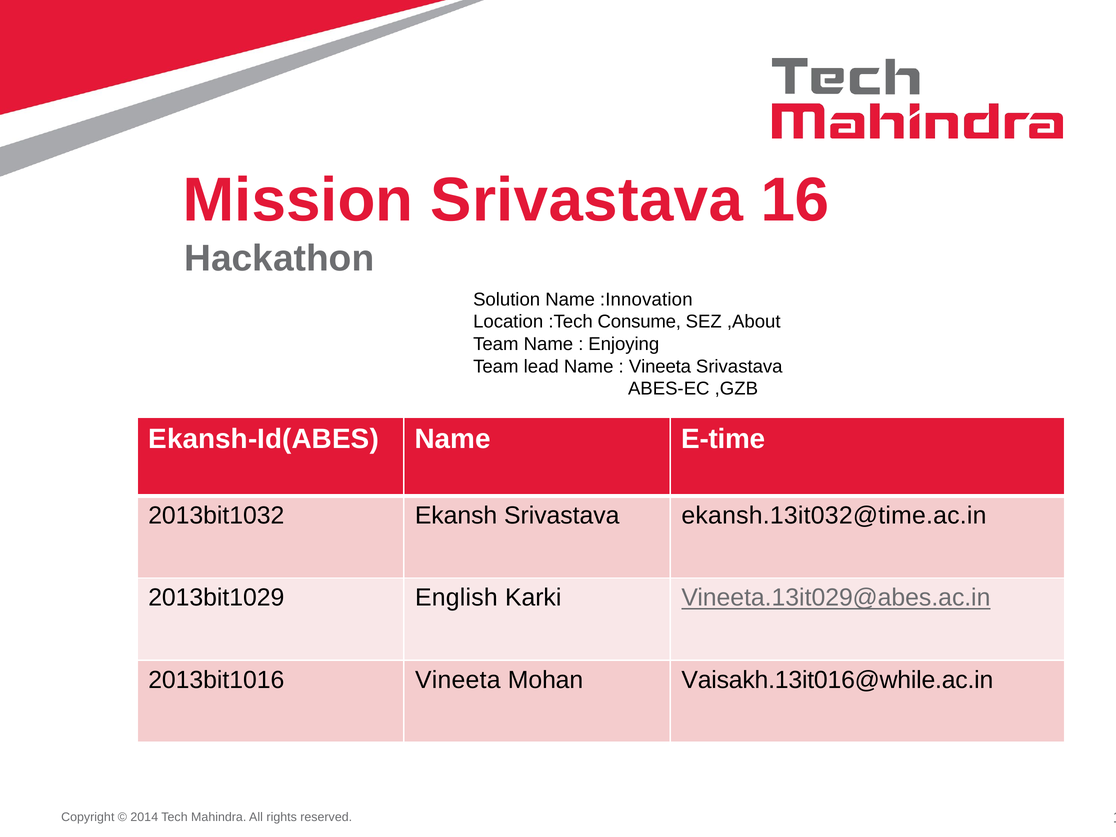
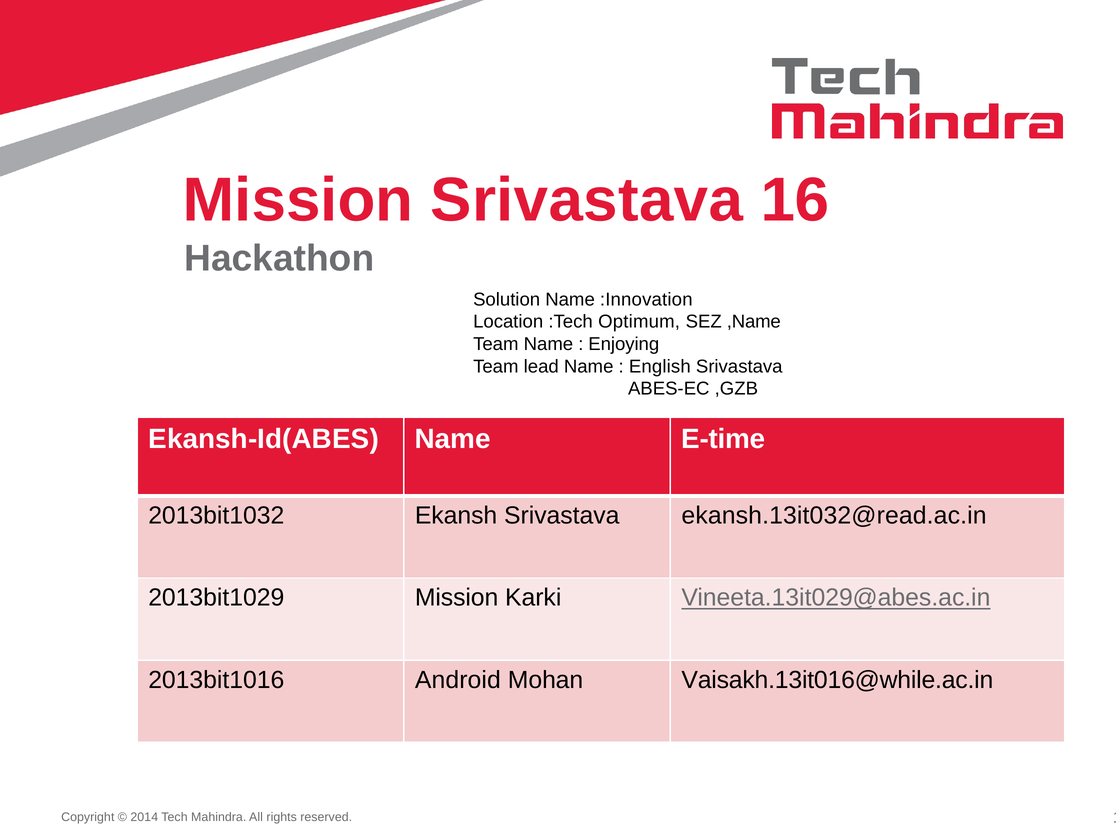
Consume: Consume -> Optimum (639, 322)
,About: ,About -> ,Name (754, 322)
Vineeta: Vineeta -> English (660, 366)
ekansh.13it032@time.ac.in: ekansh.13it032@time.ac.in -> ekansh.13it032@read.ac.in (834, 516)
2013bit1029 English: English -> Mission (457, 598)
2013bit1016 Vineeta: Vineeta -> Android (458, 680)
